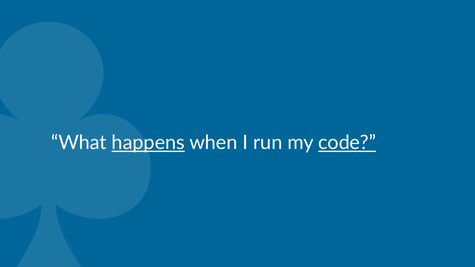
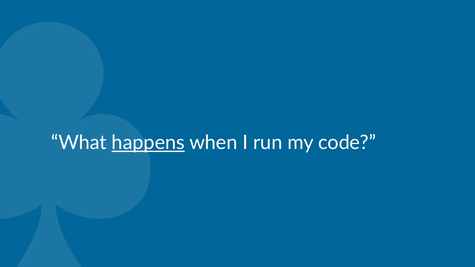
code underline: present -> none (347, 143)
